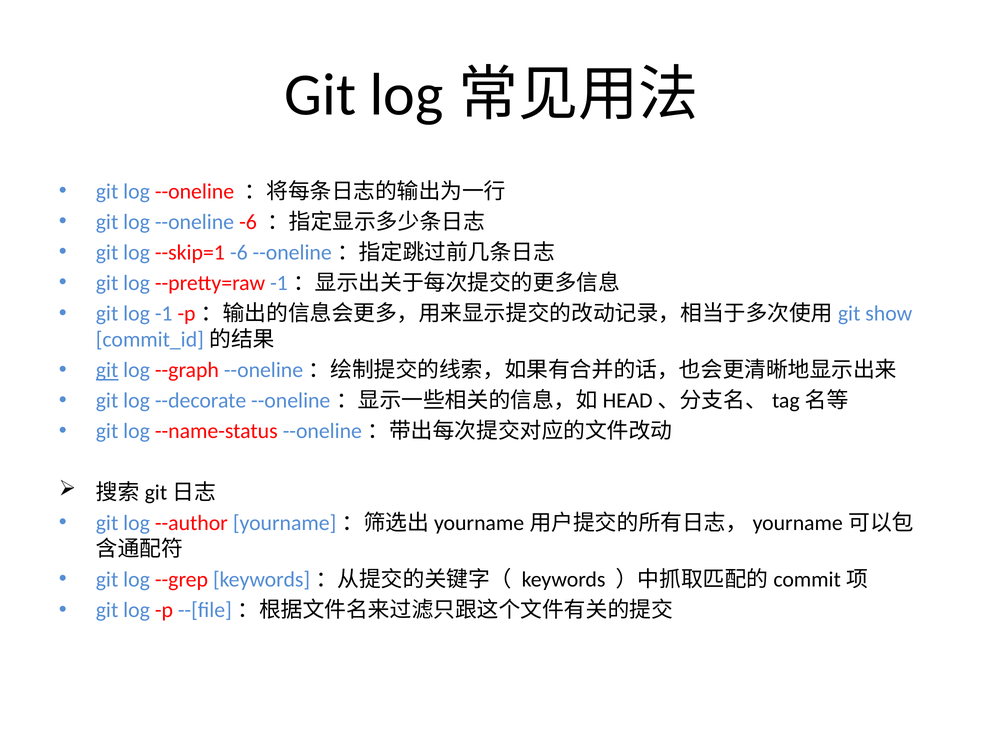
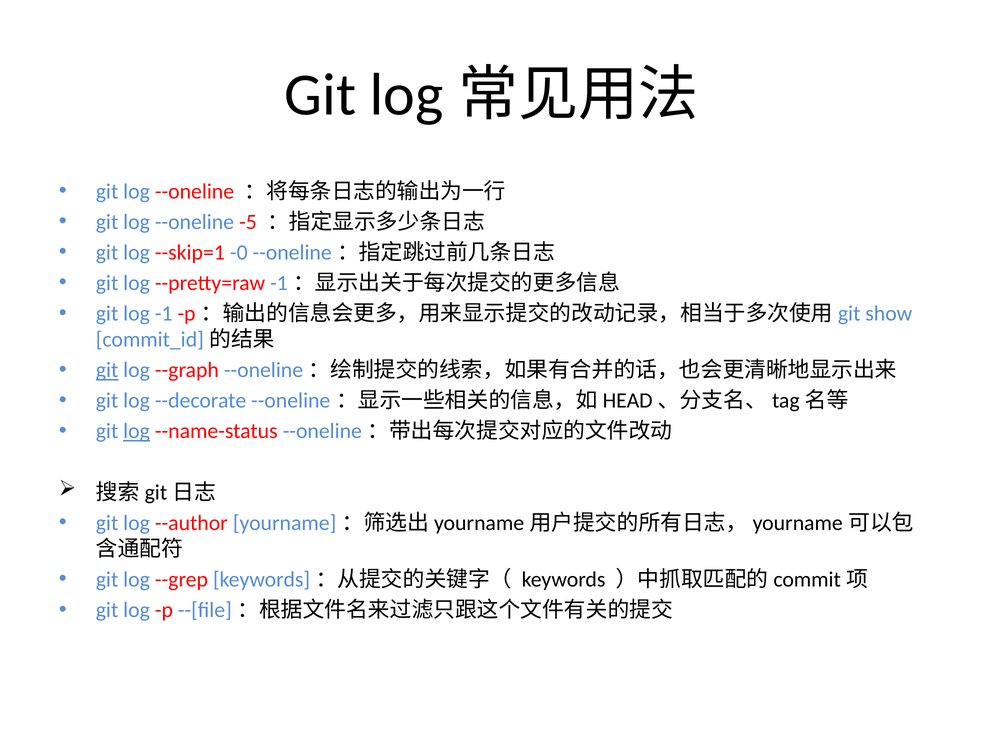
--oneline -6: -6 -> -5 (248, 222)
--skip=1 -6: -6 -> -0 (239, 253)
log underline: none -> present (137, 431)
